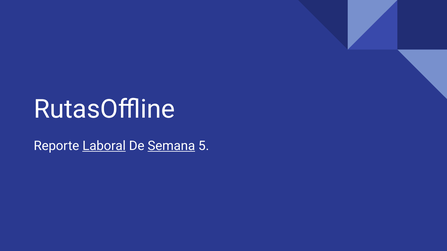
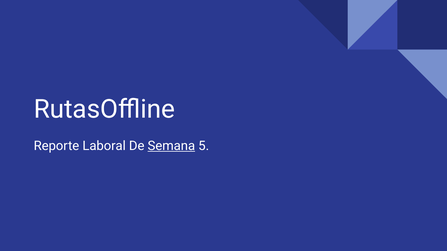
Laboral underline: present -> none (104, 146)
